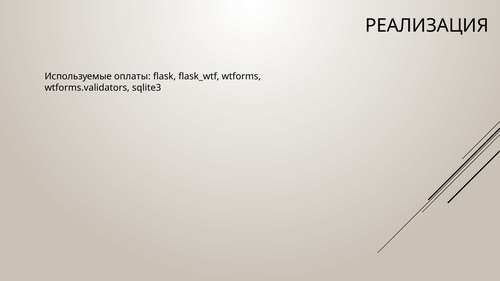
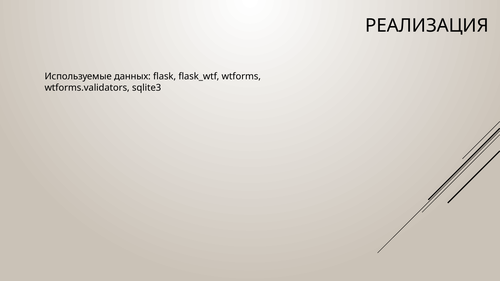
оплаты: оплаты -> данных (132, 77)
